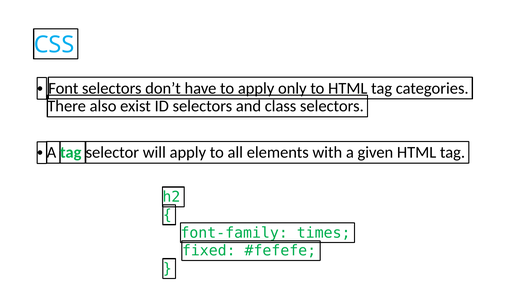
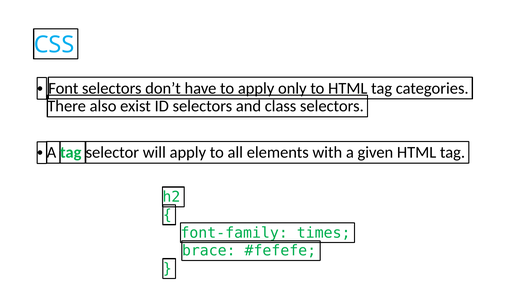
fixed: fixed -> brace (209, 250)
